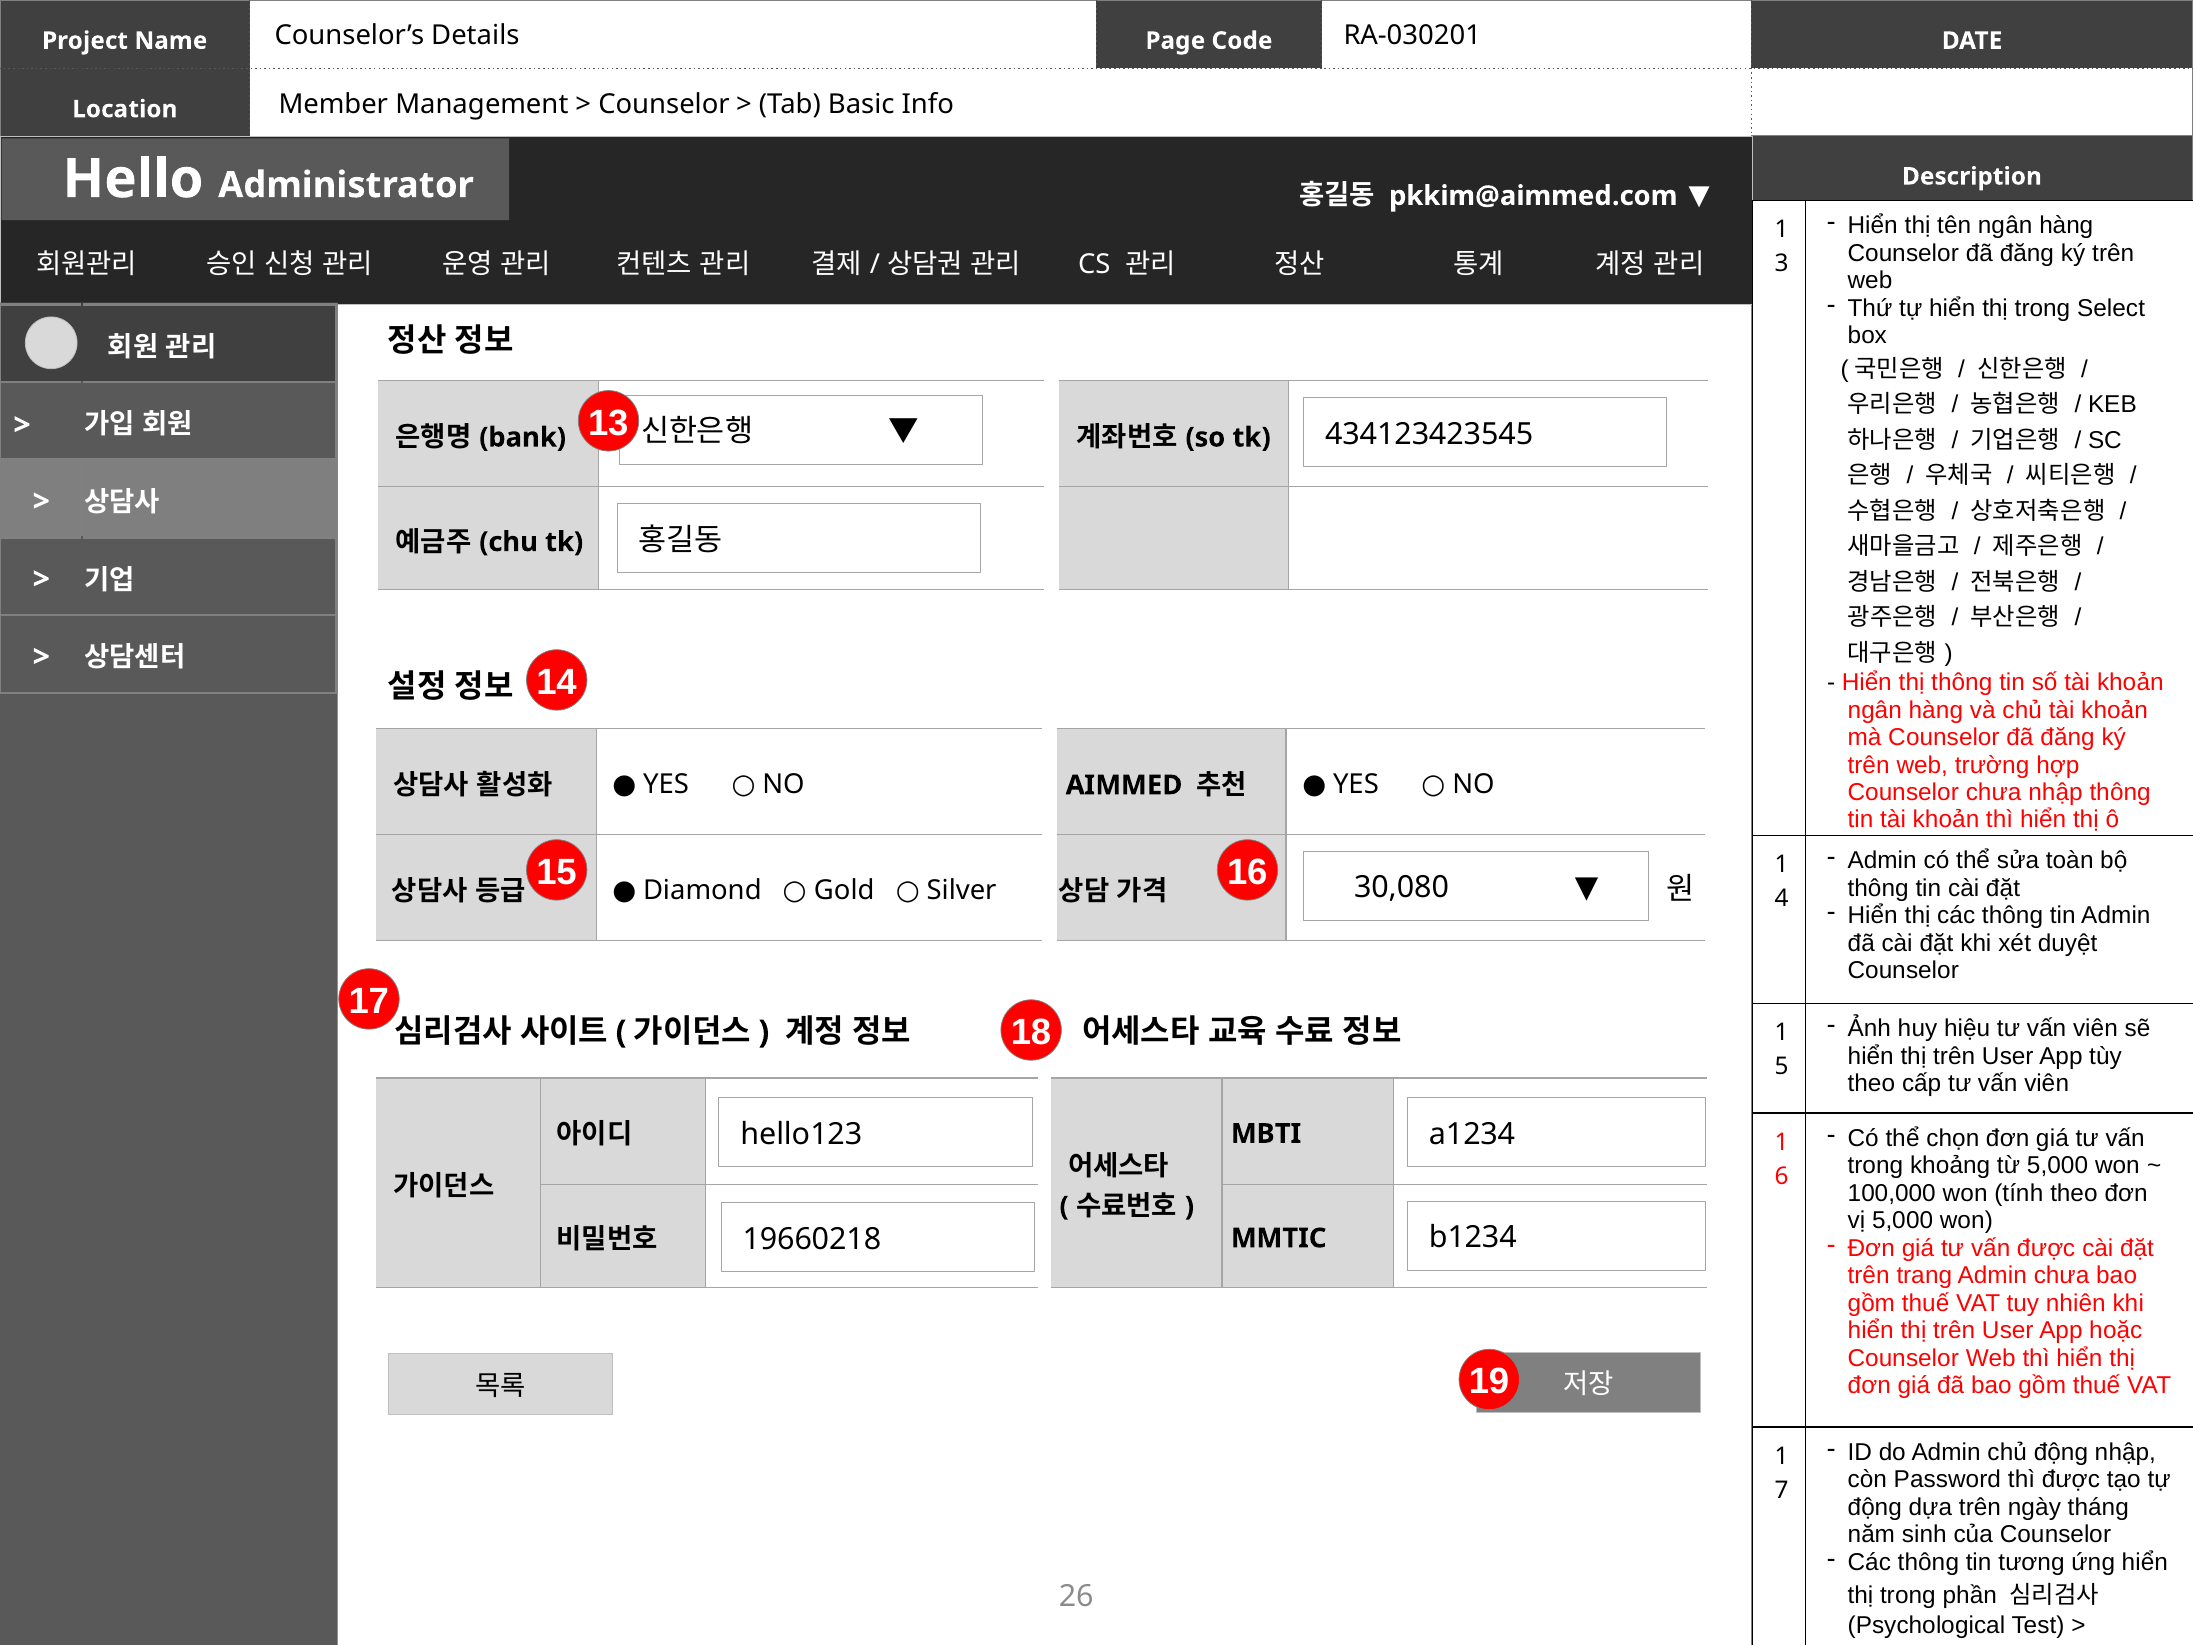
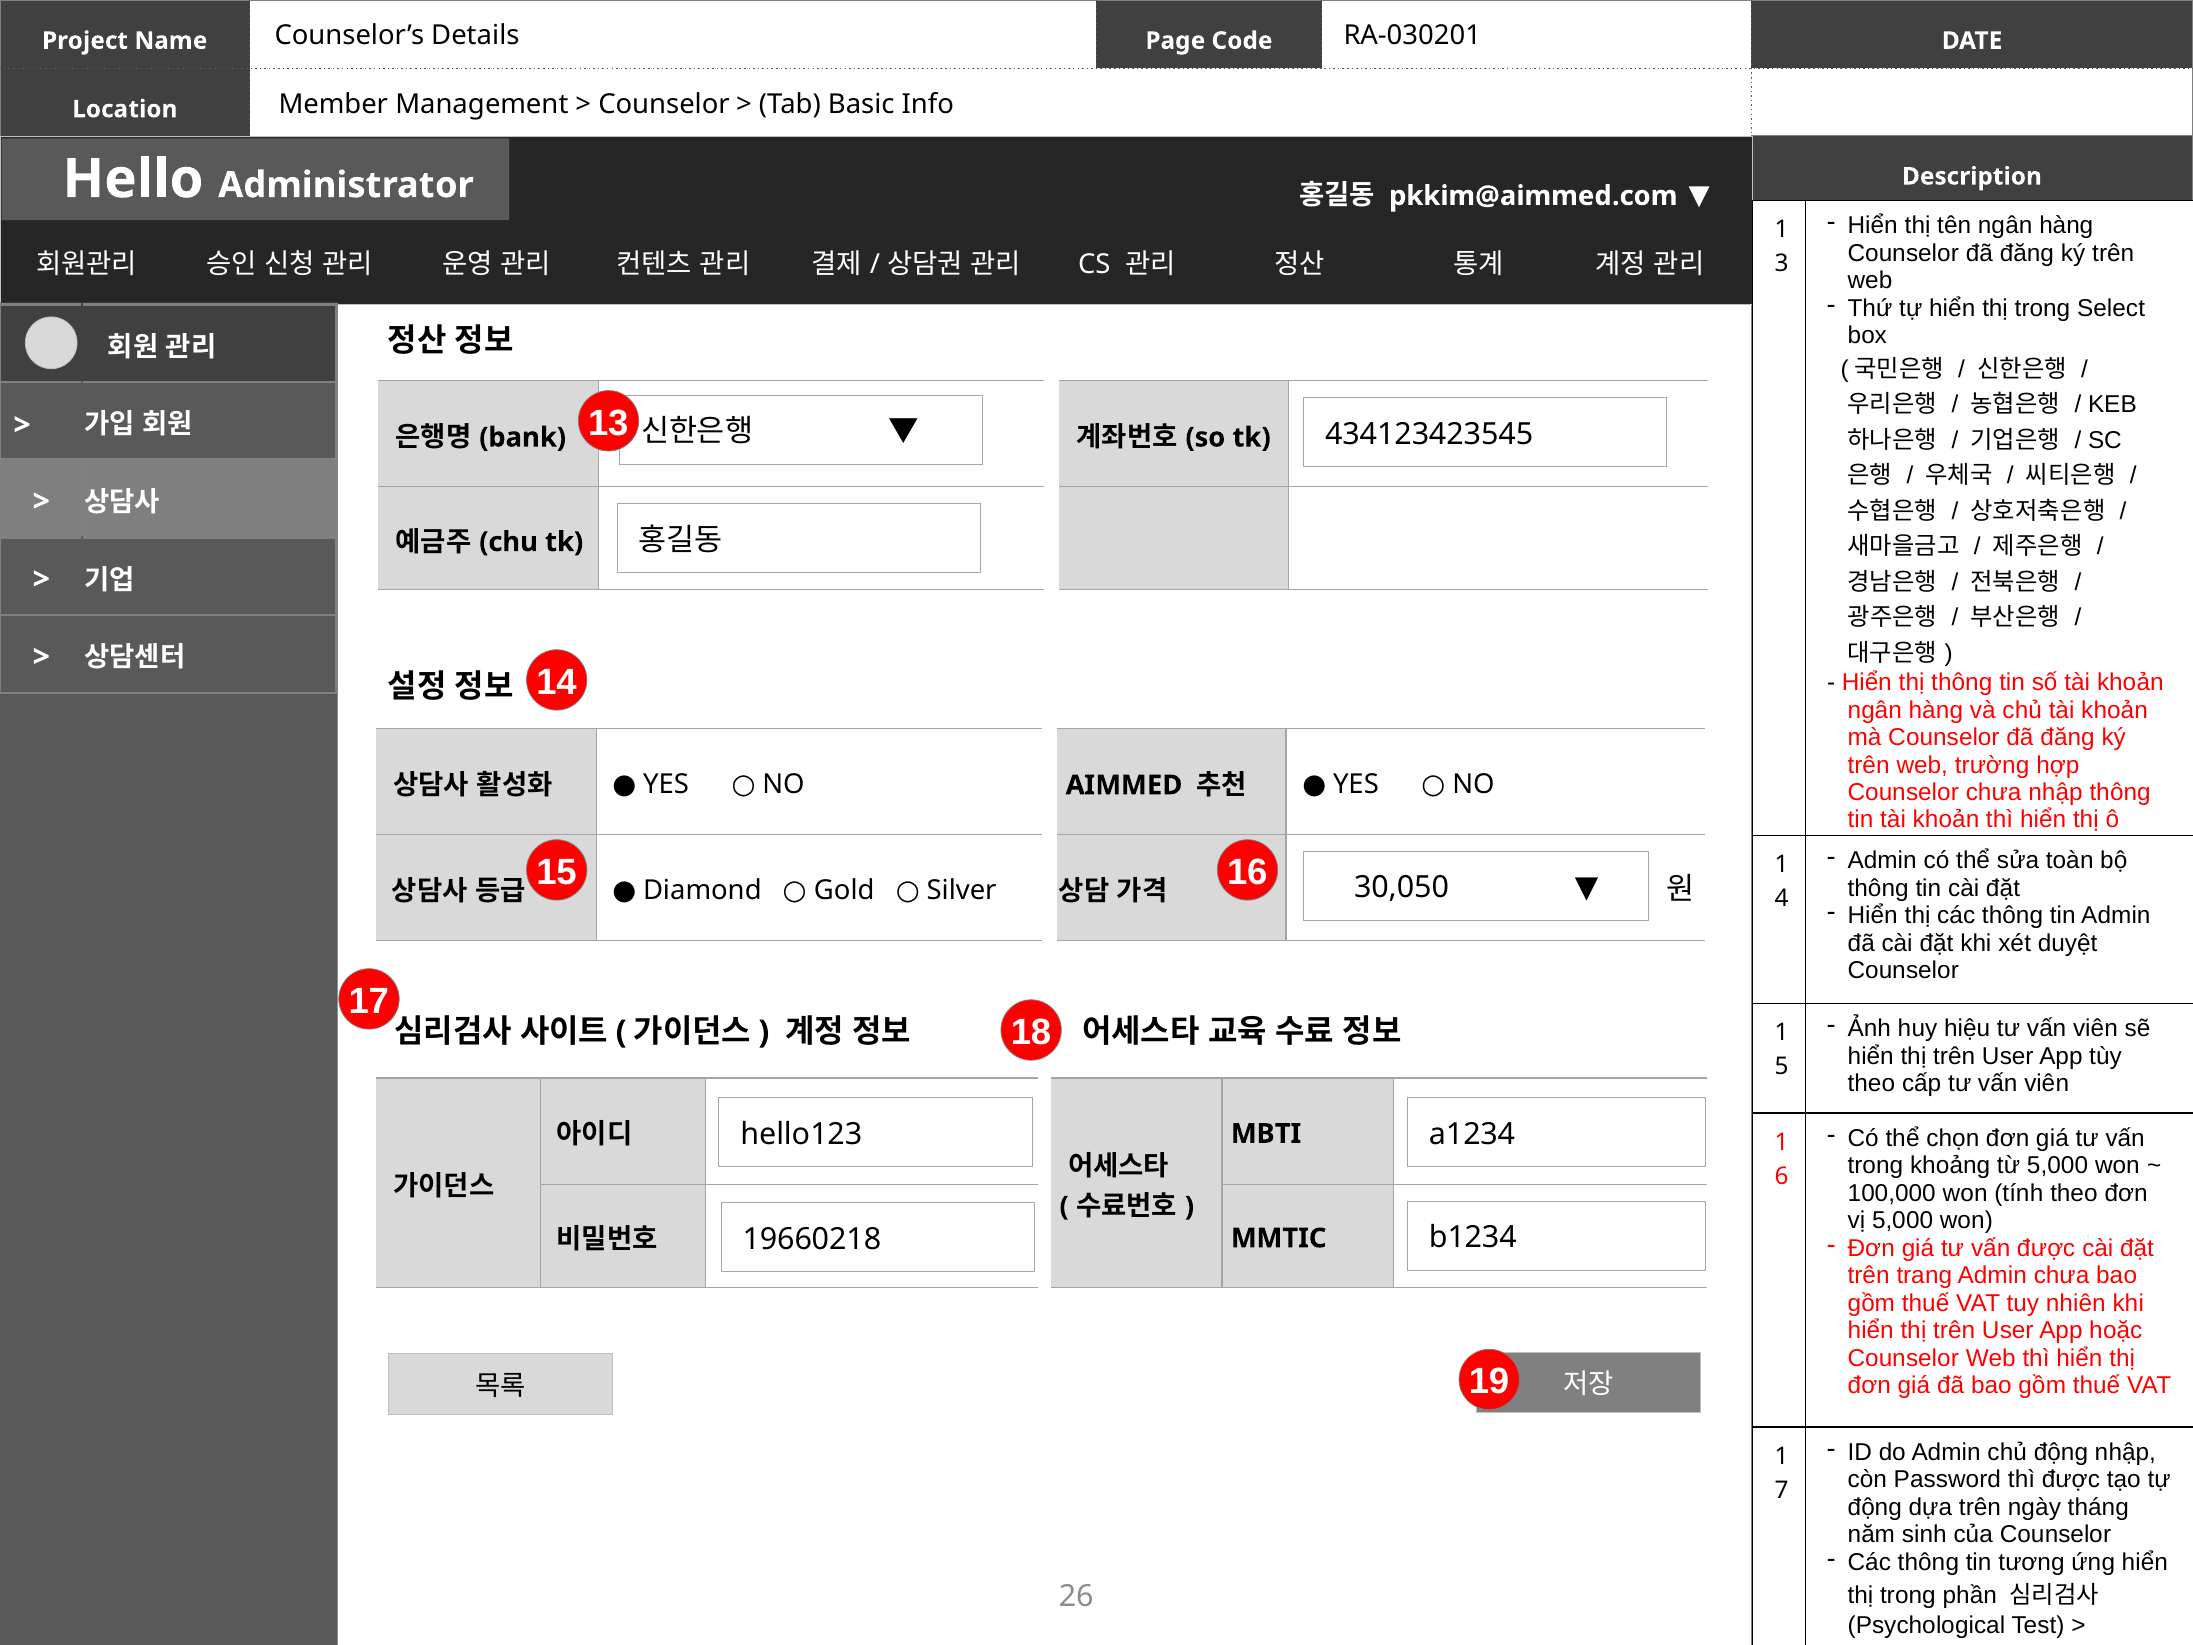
30,080: 30,080 -> 30,050 (1402, 888)
